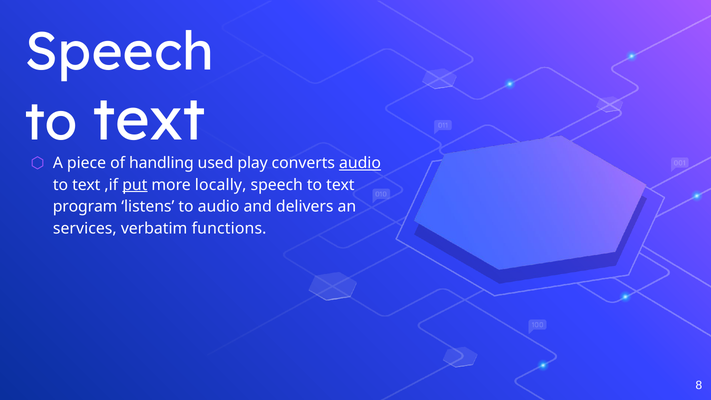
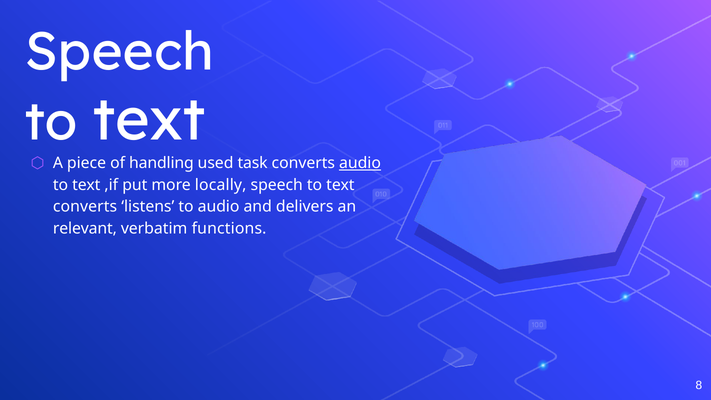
play: play -> task (253, 163)
put underline: present -> none (135, 185)
program: program -> converts (85, 207)
services: services -> relevant (85, 228)
